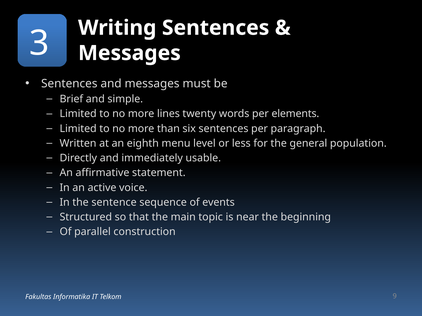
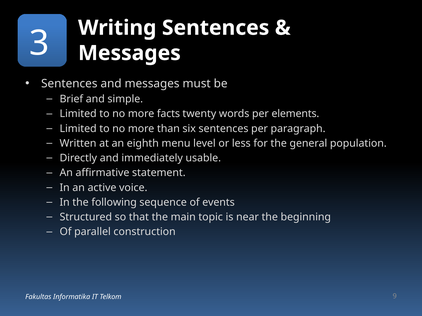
lines: lines -> facts (168, 114)
sentence: sentence -> following (114, 203)
